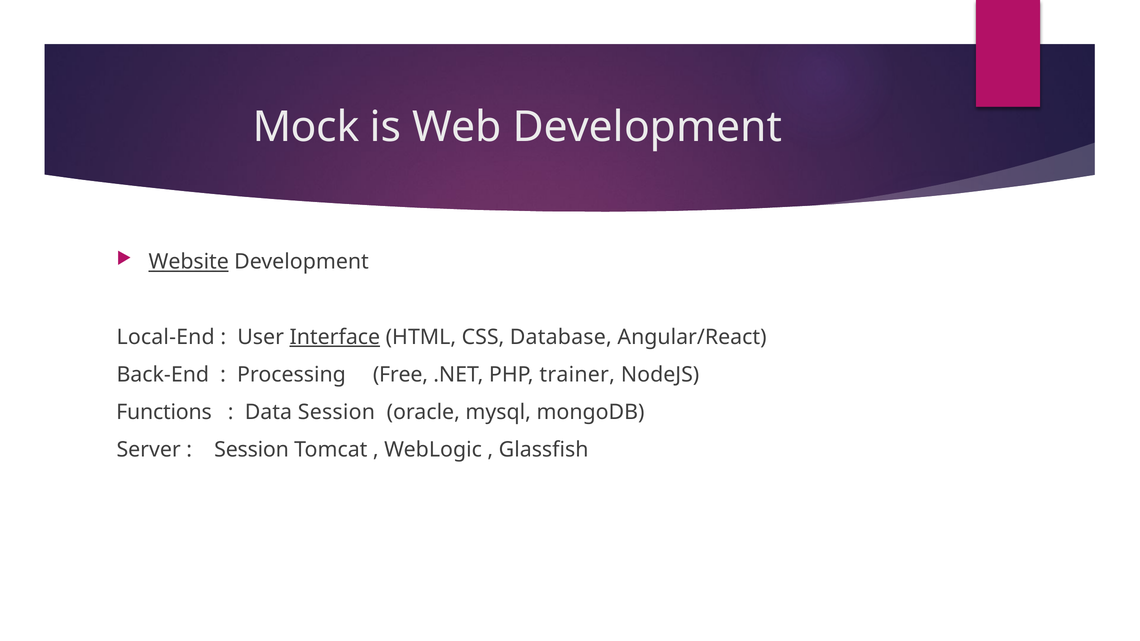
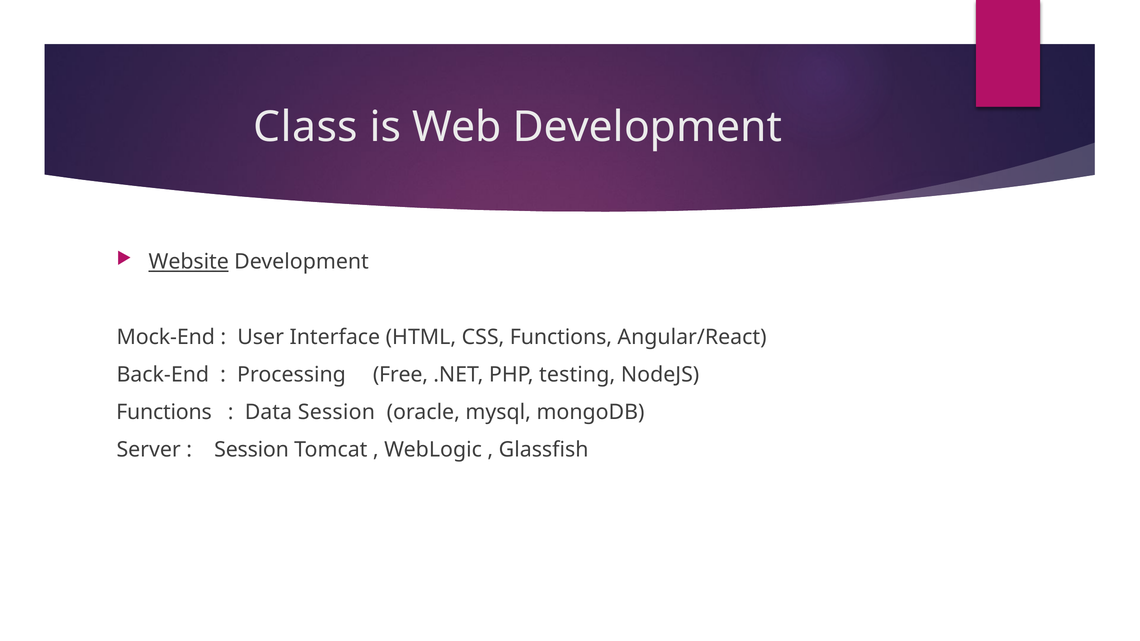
Mock: Mock -> Class (306, 127)
Local-End: Local-End -> Mock-End (166, 337)
Interface underline: present -> none (335, 337)
CSS Database: Database -> Functions (561, 337)
trainer: trainer -> testing (577, 375)
